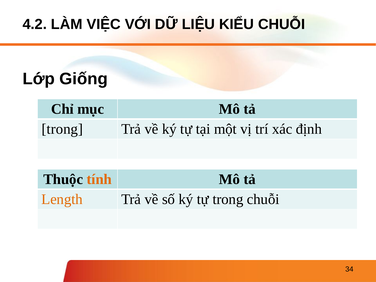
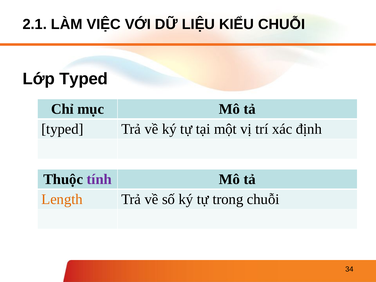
4.2: 4.2 -> 2.1 (35, 24)
Lớp Giống: Giống -> Typed (84, 79)
trong: trong -> typed (62, 129)
tính colour: orange -> purple (99, 179)
